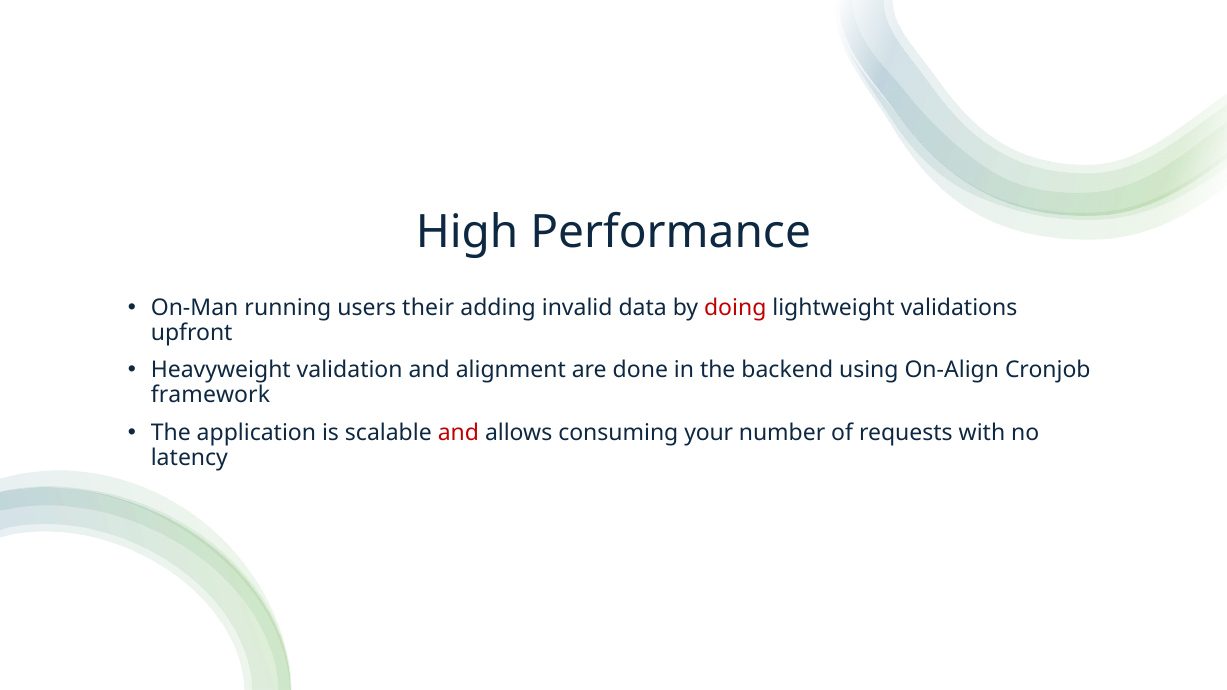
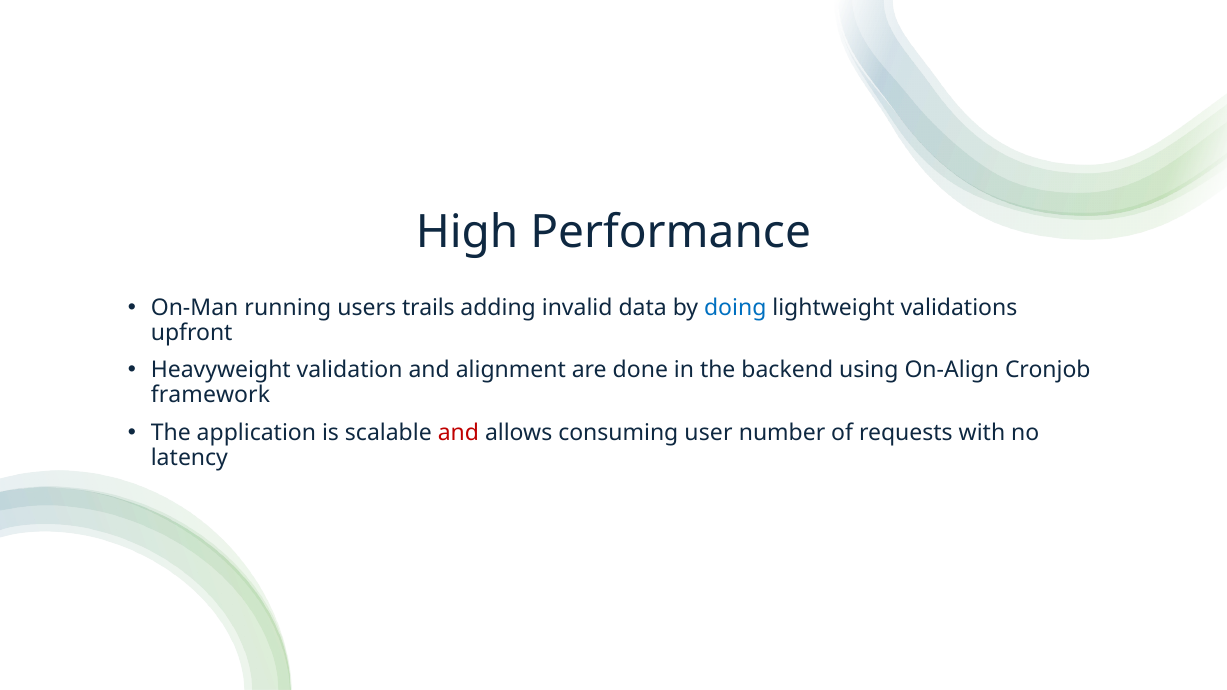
their: their -> trails (428, 308)
doing colour: red -> blue (735, 308)
your: your -> user (709, 433)
